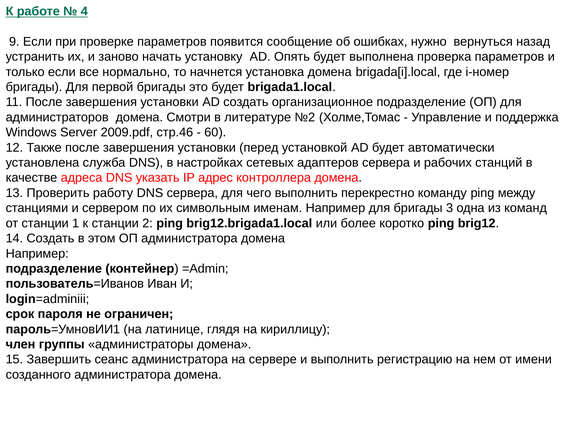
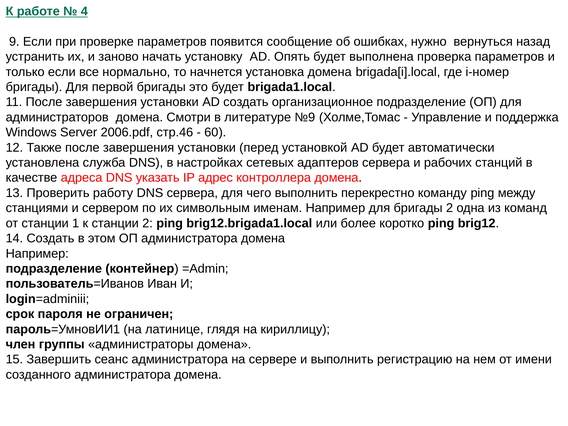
№2: №2 -> №9 (305, 117)
2009.pdf: 2009.pdf -> 2006.pdf (127, 132)
бригады 3: 3 -> 2 (450, 208)
